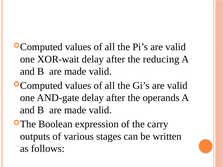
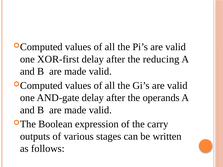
XOR-wait: XOR-wait -> XOR-first (58, 59)
